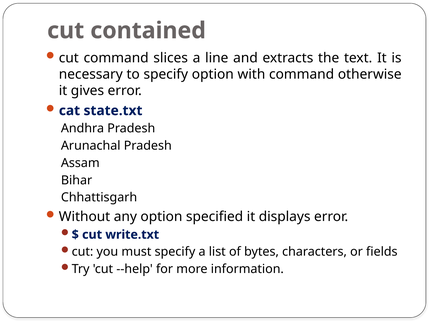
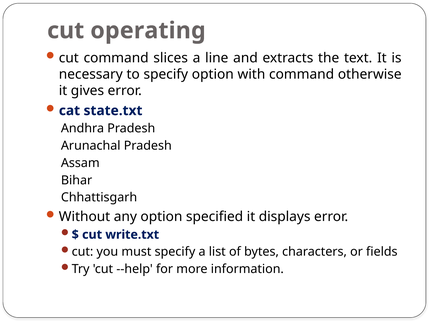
contained: contained -> operating (148, 31)
